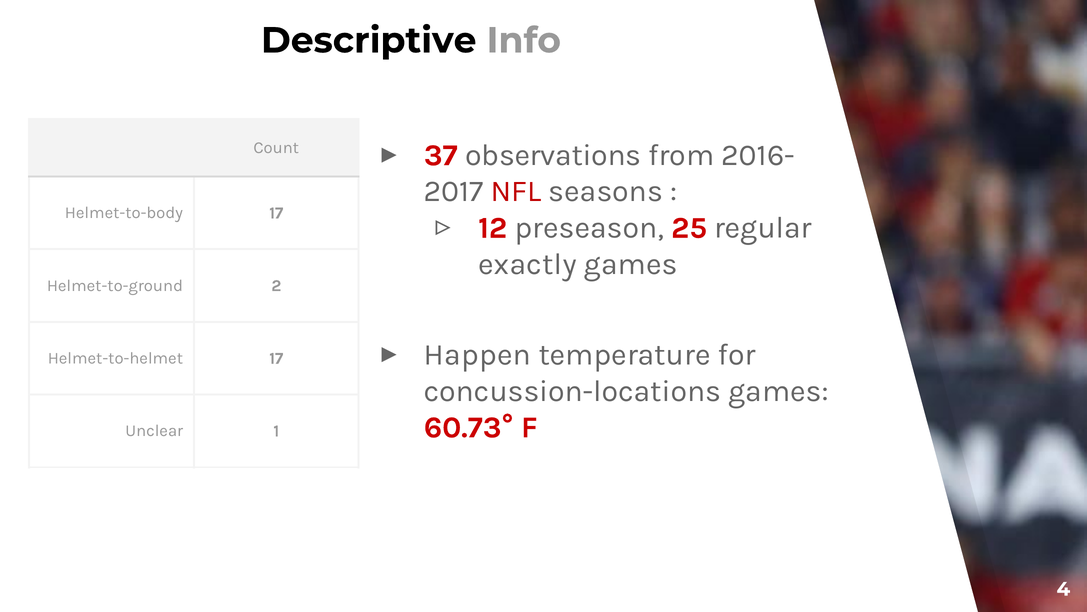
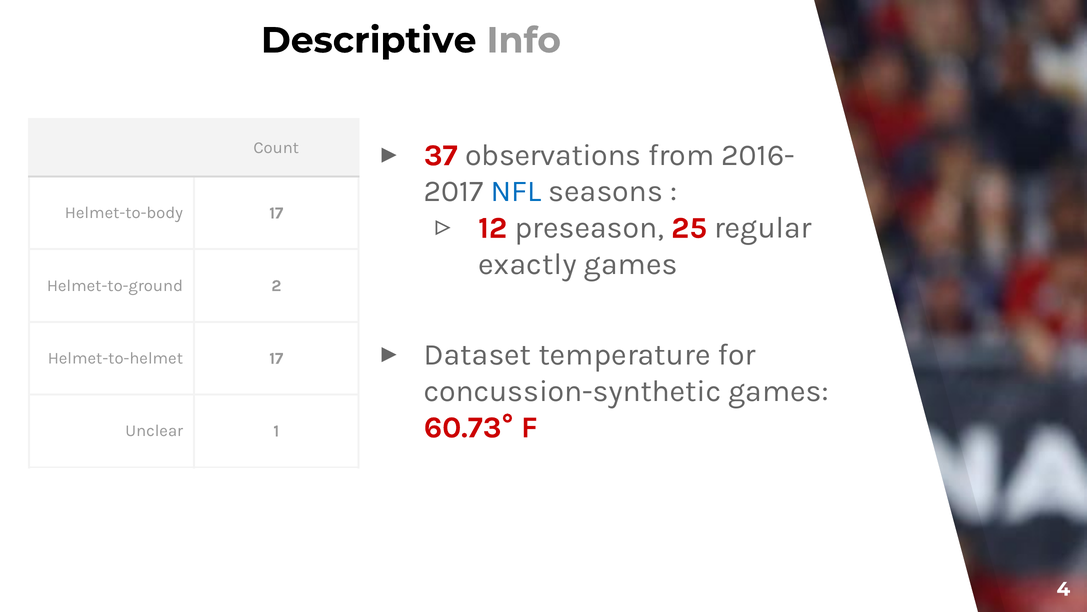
NFL colour: red -> blue (516, 191)
Happen: Happen -> Dataset (478, 354)
concussion-locations: concussion-locations -> concussion-synthetic (572, 391)
